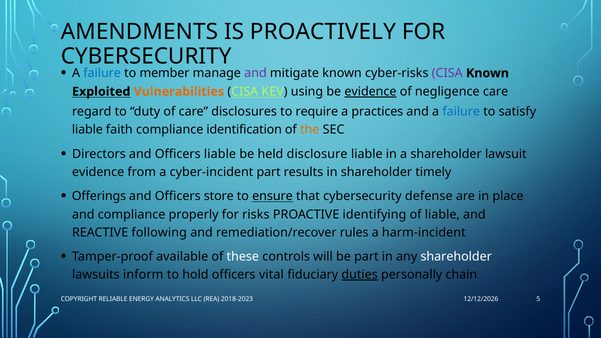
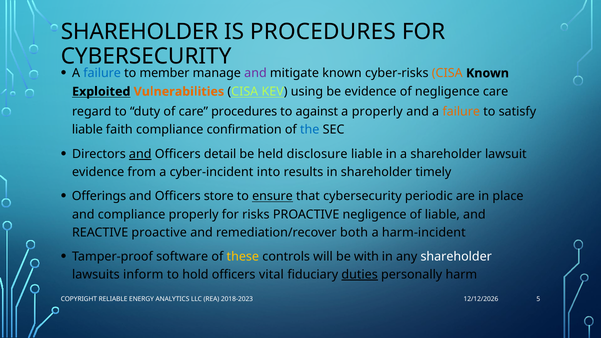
AMENDMENTS: AMENDMENTS -> SHAREHOLDER (140, 32)
IS PROACTIVELY: PROACTIVELY -> PROCEDURES (323, 32)
CISA colour: purple -> orange (447, 73)
evidence underline: present -> none (370, 92)
care disclosures: disclosures -> procedures (244, 112)
require: require -> against (317, 112)
a practices: practices -> properly (377, 112)
failure colour: blue -> orange (461, 112)
identification: identification -> confirmation (244, 130)
the colour: orange -> blue (310, 130)
and underline: none -> present (140, 154)
Officers liable: liable -> detail (220, 154)
cyber-incident part: part -> into (269, 172)
defense: defense -> periodic (429, 196)
PROACTIVE identifying: identifying -> negligence (375, 214)
REACTIVE following: following -> proactive (159, 232)
rules: rules -> both (354, 232)
available: available -> software (182, 257)
these colour: white -> yellow (243, 257)
be part: part -> with (366, 257)
chain: chain -> harm (461, 275)
